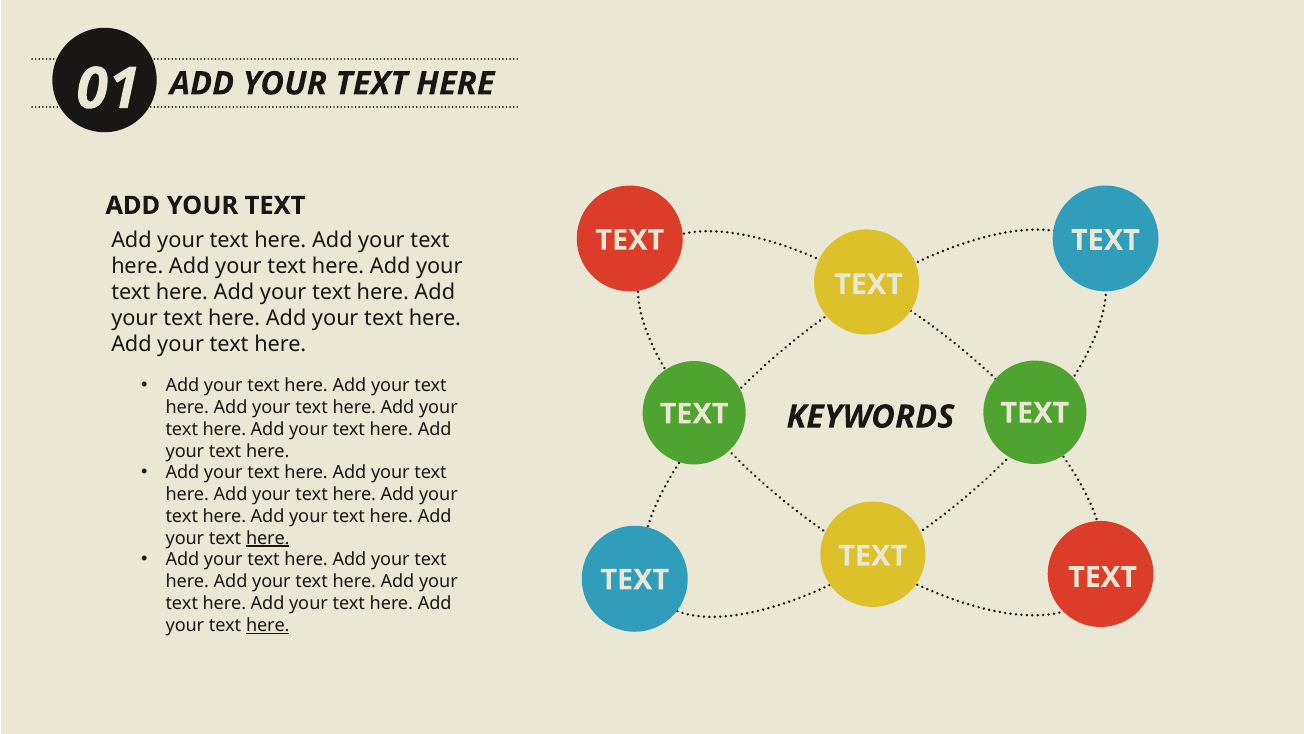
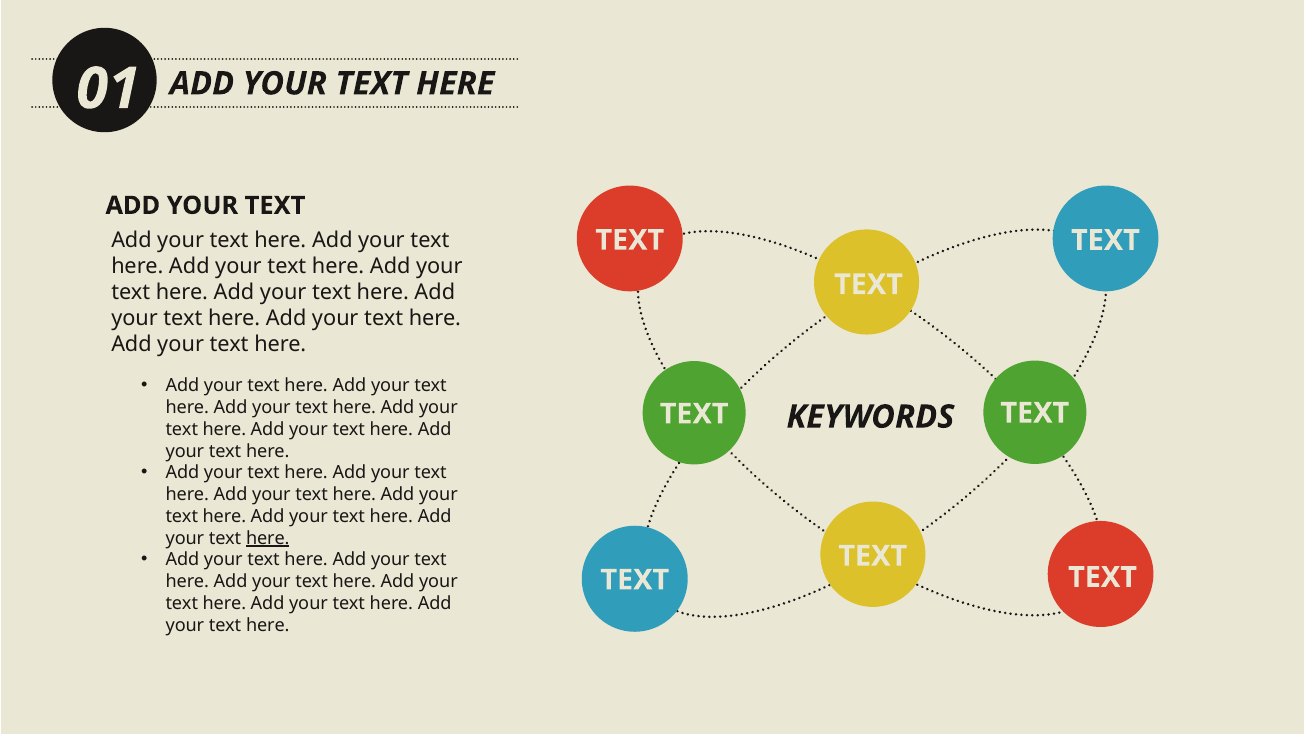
here underline: present -> none (268, 625)
